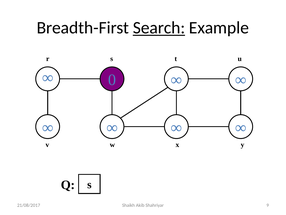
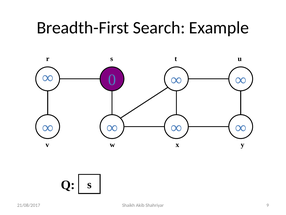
Search underline: present -> none (159, 28)
